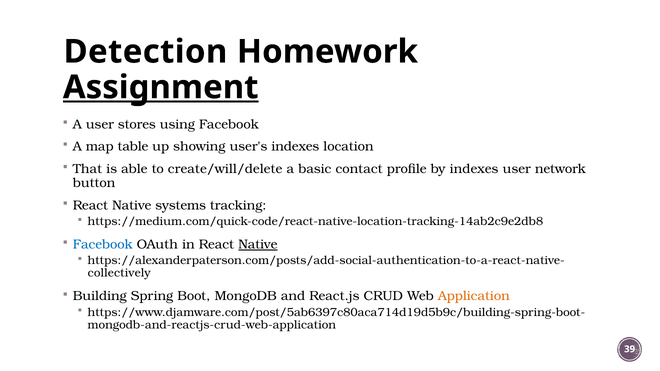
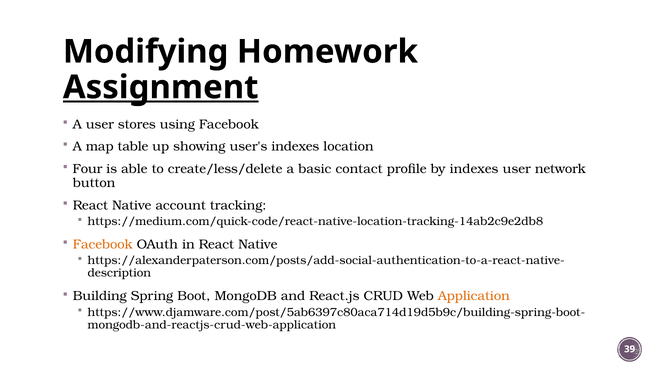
Detection: Detection -> Modifying (146, 52)
That: That -> Four (88, 169)
create/will/delete: create/will/delete -> create/less/delete (225, 169)
systems: systems -> account (181, 205)
Facebook colour: blue -> orange (103, 245)
Native underline: present -> none (258, 245)
collectively: collectively -> description (119, 273)
